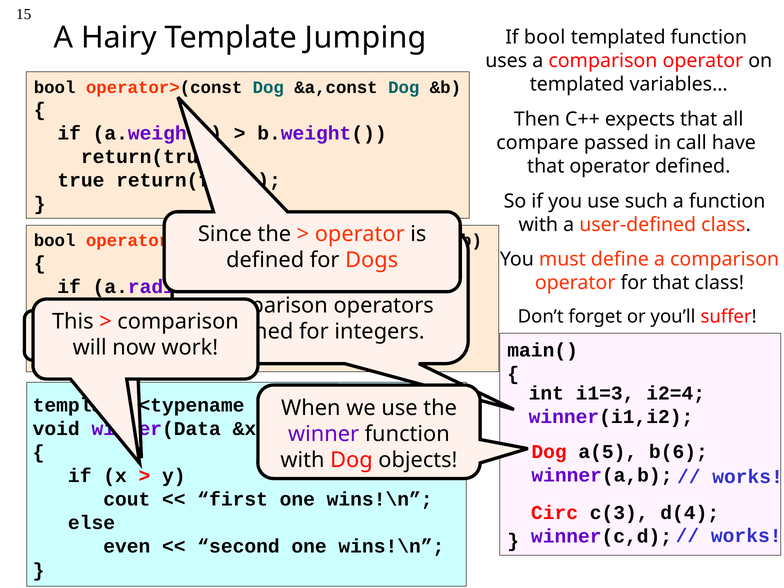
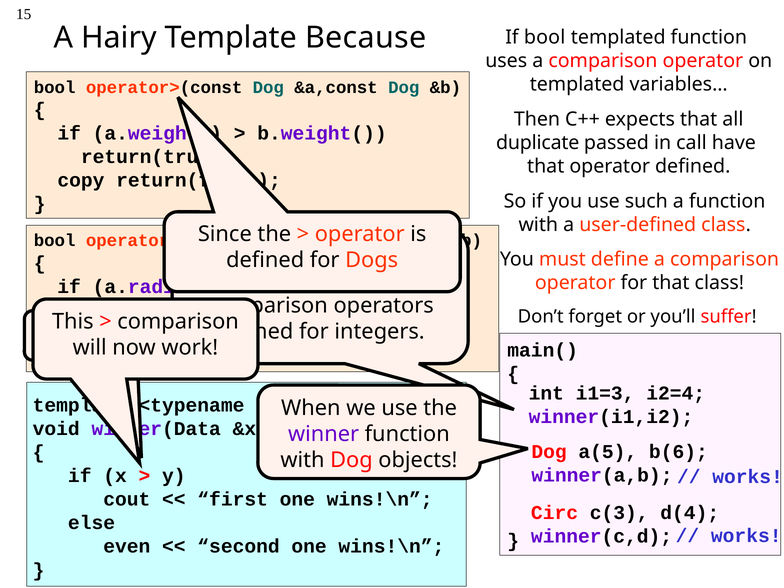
Jumping: Jumping -> Because (366, 37)
compare: compare -> duplicate (538, 143)
true: true -> copy (81, 180)
